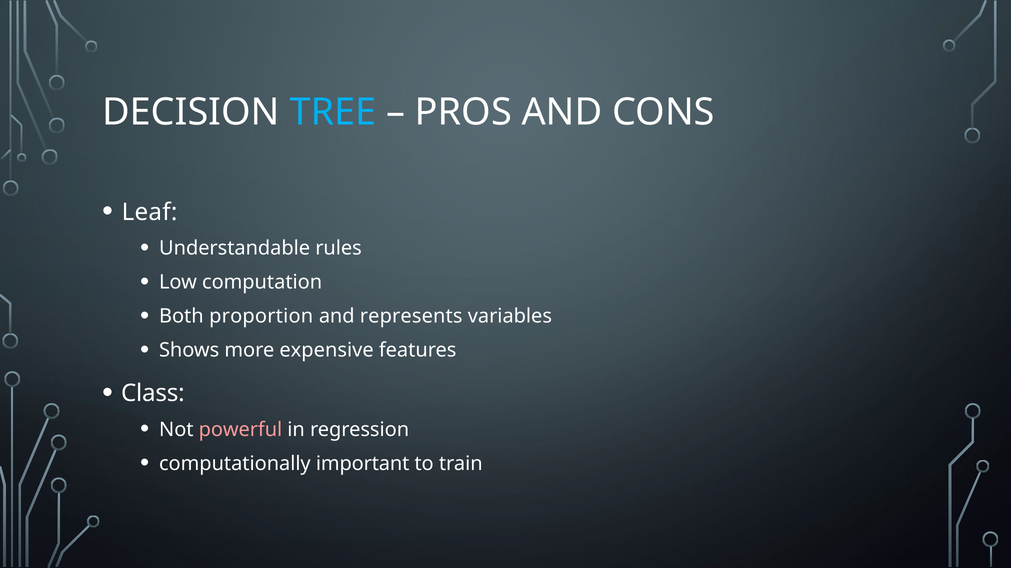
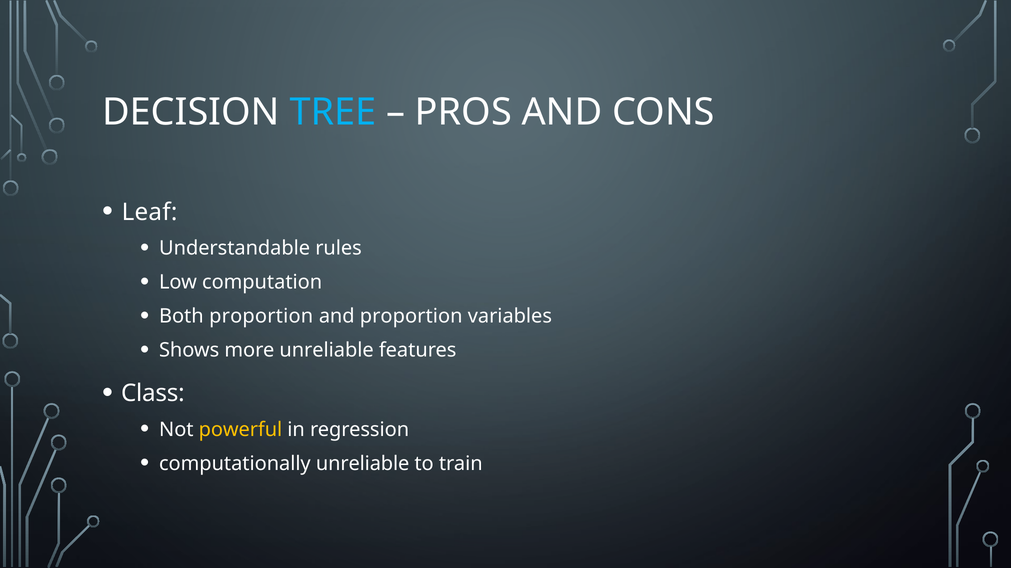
and represents: represents -> proportion (411, 317)
more expensive: expensive -> unreliable (327, 351)
powerful colour: pink -> yellow (240, 430)
computationally important: important -> unreliable (363, 464)
